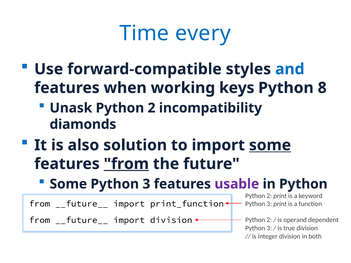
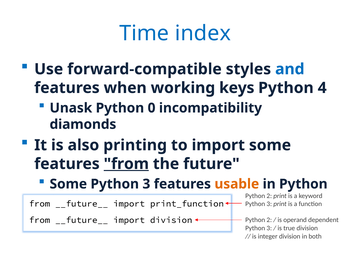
every: every -> index (203, 33)
8: 8 -> 4 (322, 88)
Unask Python 2: 2 -> 0 (152, 108)
solution: solution -> printing (135, 145)
some underline: present -> none (270, 145)
usable colour: purple -> orange (237, 184)
